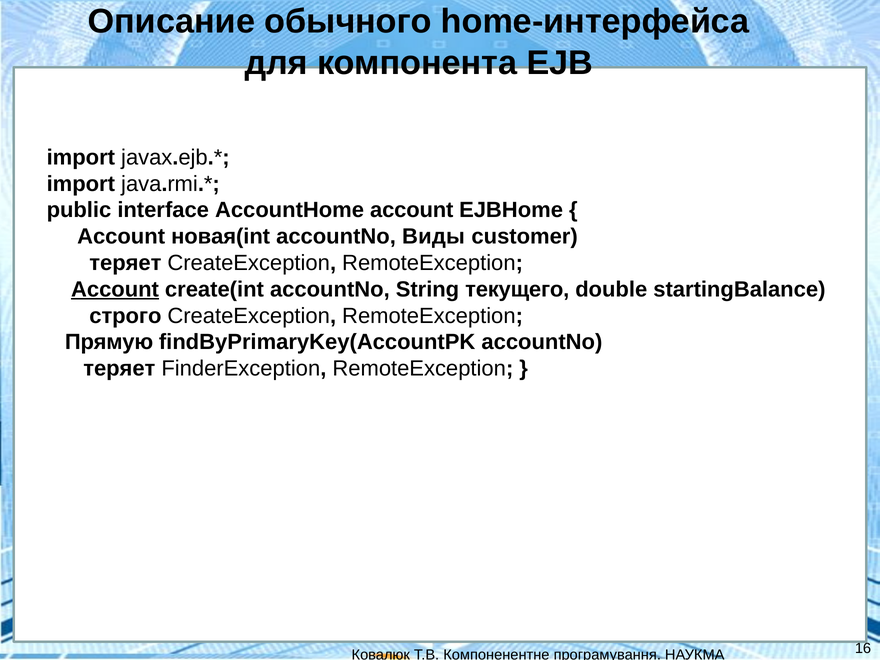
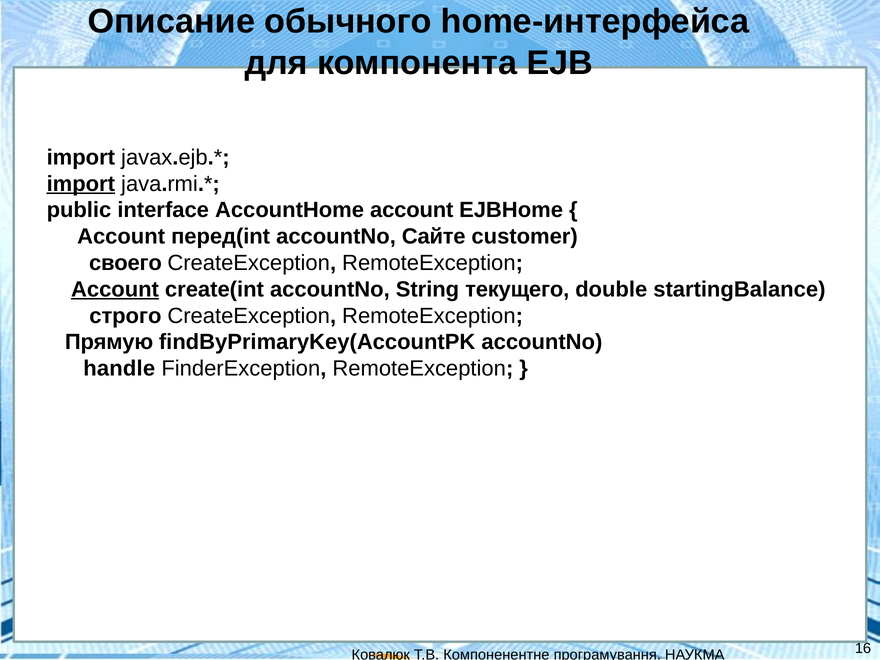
import underline: none -> present (81, 184)
новая(int: новая(int -> перед(int (221, 237)
Виды: Виды -> Сайте (434, 237)
теряет: теряет -> своего (125, 263)
теряет: теряет -> handle (119, 369)
